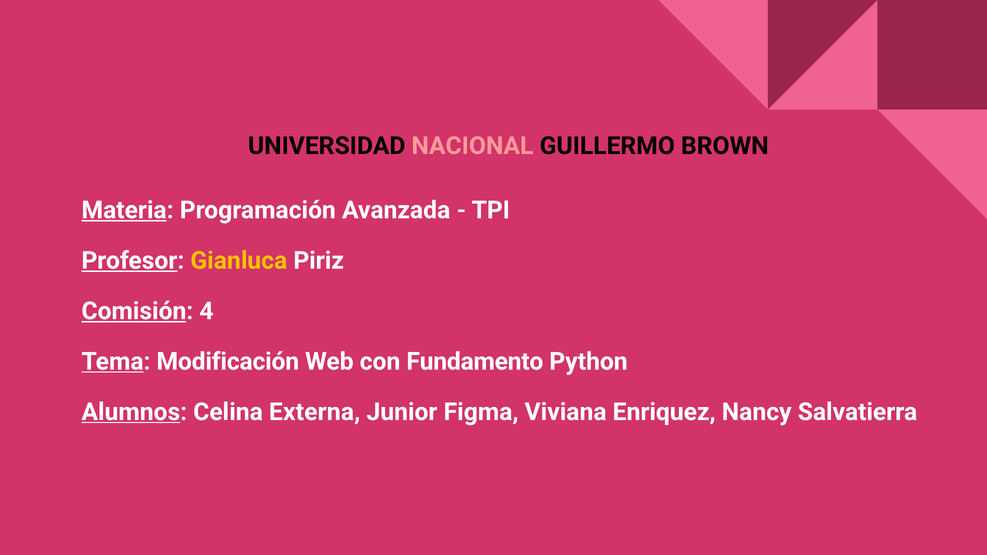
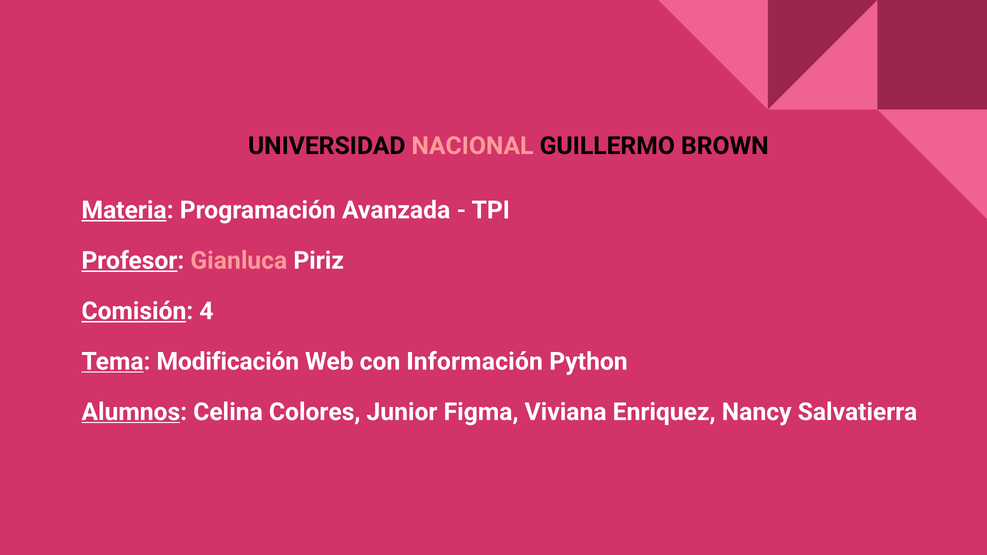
Gianluca colour: yellow -> pink (239, 261)
Fundamento: Fundamento -> Información (475, 362)
Externa: Externa -> Colores (315, 412)
